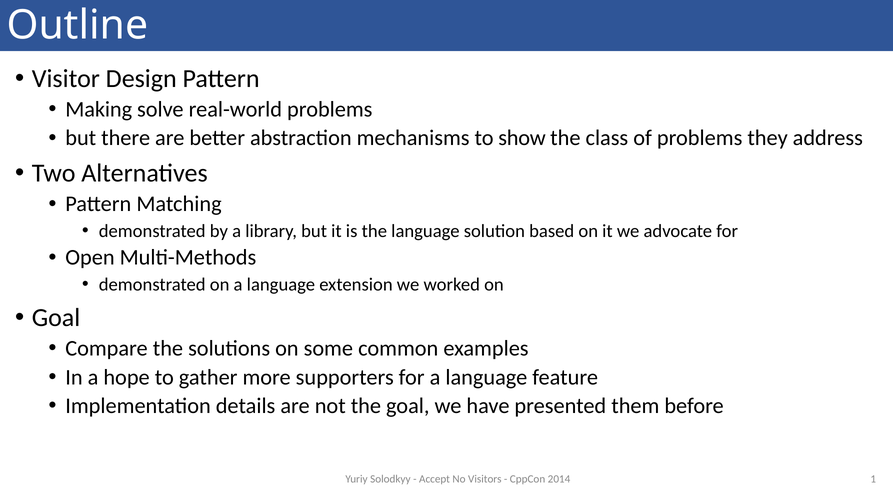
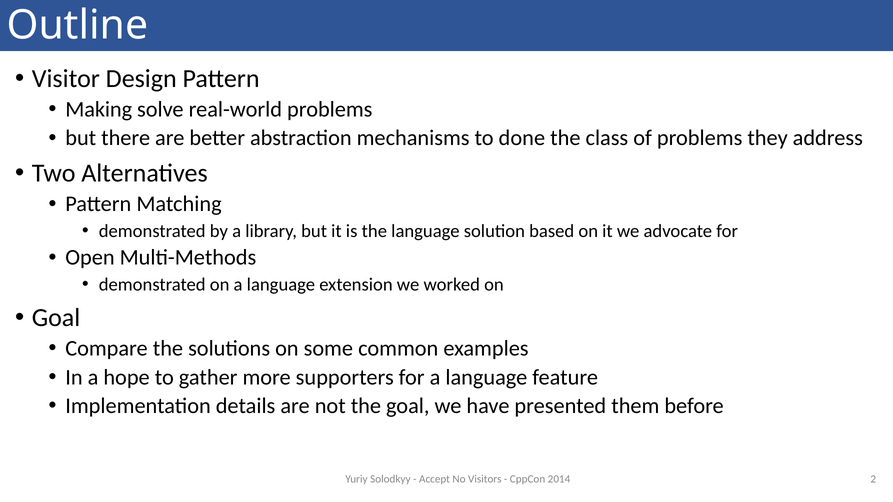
show: show -> done (522, 138)
1: 1 -> 2 (873, 480)
